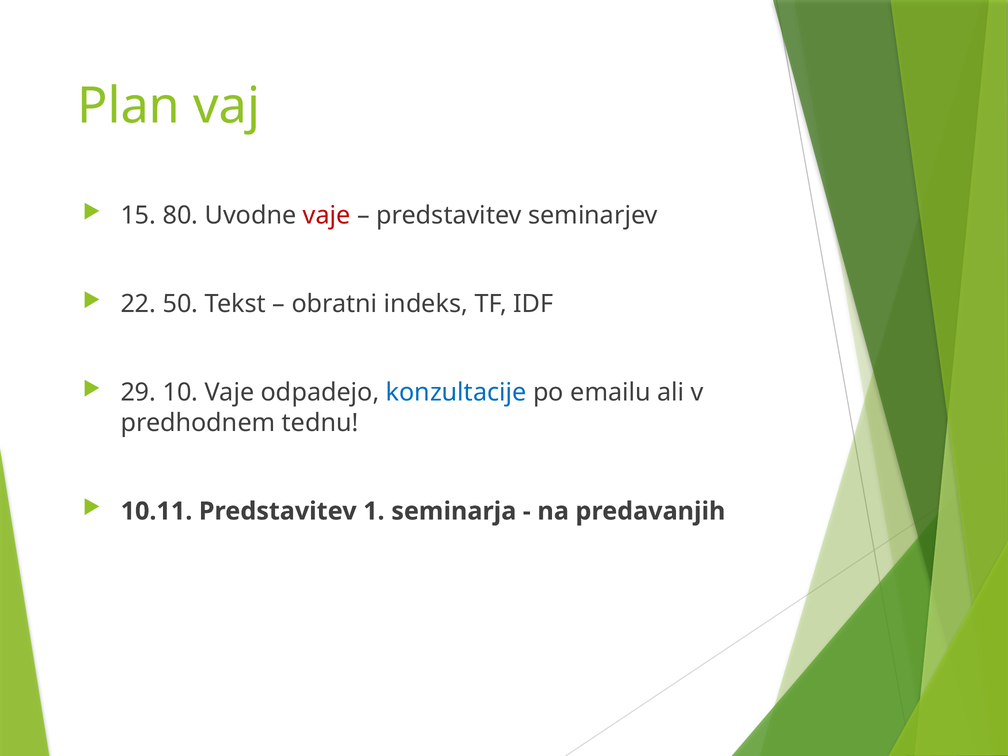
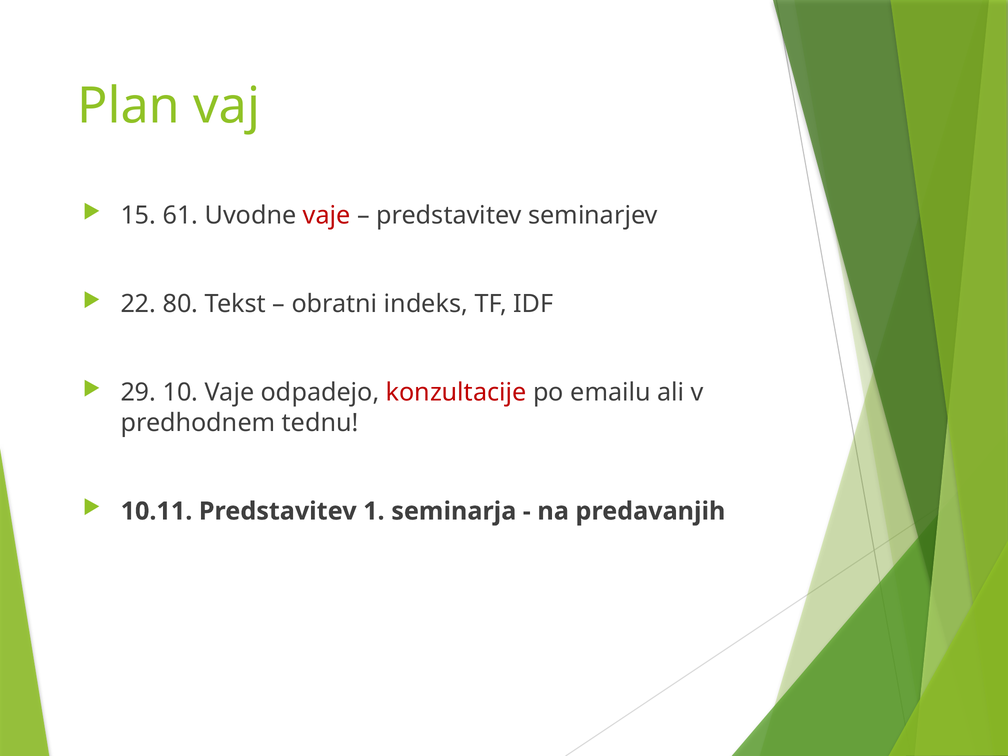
80: 80 -> 61 (180, 216)
50: 50 -> 80 (180, 304)
konzultacije colour: blue -> red (456, 393)
